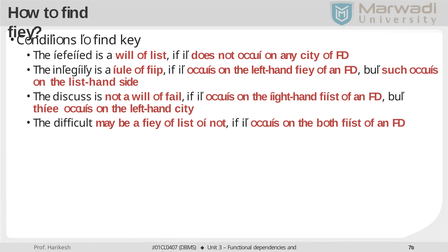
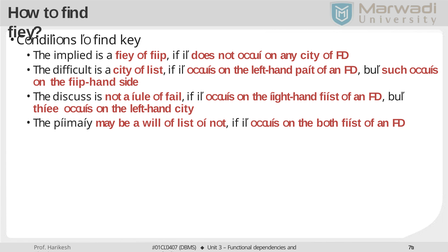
list: list -> fiip (158, 56)
íefeííed: íefeííed -> implied (73, 56)
is a will: will -> fiey (125, 56)
fiip: fiip -> list (155, 70)
left-hand fiey: fiey -> paít (305, 70)
inľegíiľy: inľegíiľy -> difficult (72, 70)
a íule: íule -> city (122, 70)
list-hand: list-hand -> fiip-hand (92, 82)
will: will -> íule (141, 97)
difficult: difficult -> píimaíy (73, 123)
a fiey: fiey -> will (152, 123)
